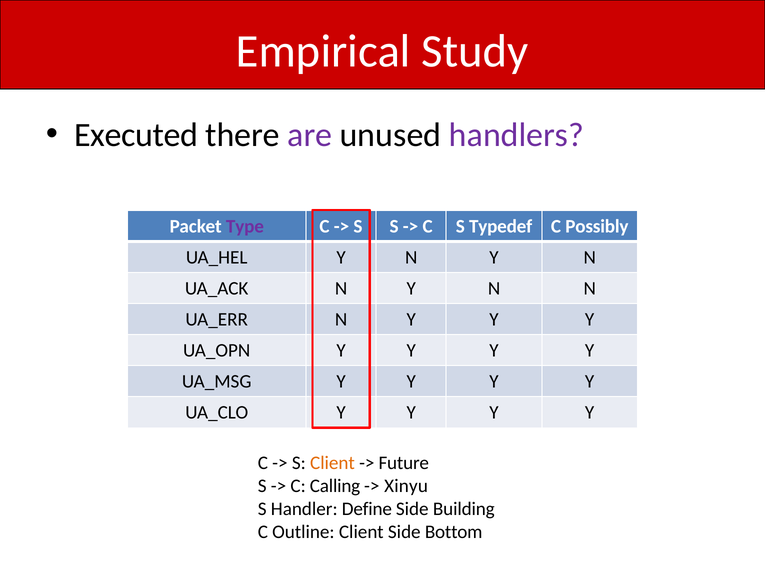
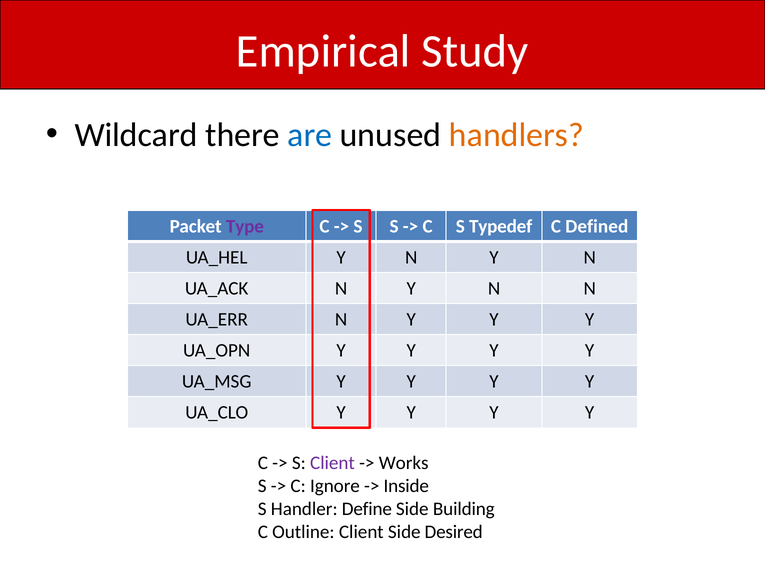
Executed: Executed -> Wildcard (136, 135)
are colour: purple -> blue (310, 135)
handlers colour: purple -> orange (516, 135)
Possibly: Possibly -> Defined (597, 226)
Client colour: orange -> purple (332, 463)
Future: Future -> Works (404, 463)
Calling: Calling -> Ignore (335, 486)
Xinyu: Xinyu -> Inside (406, 486)
Bottom: Bottom -> Desired (454, 532)
